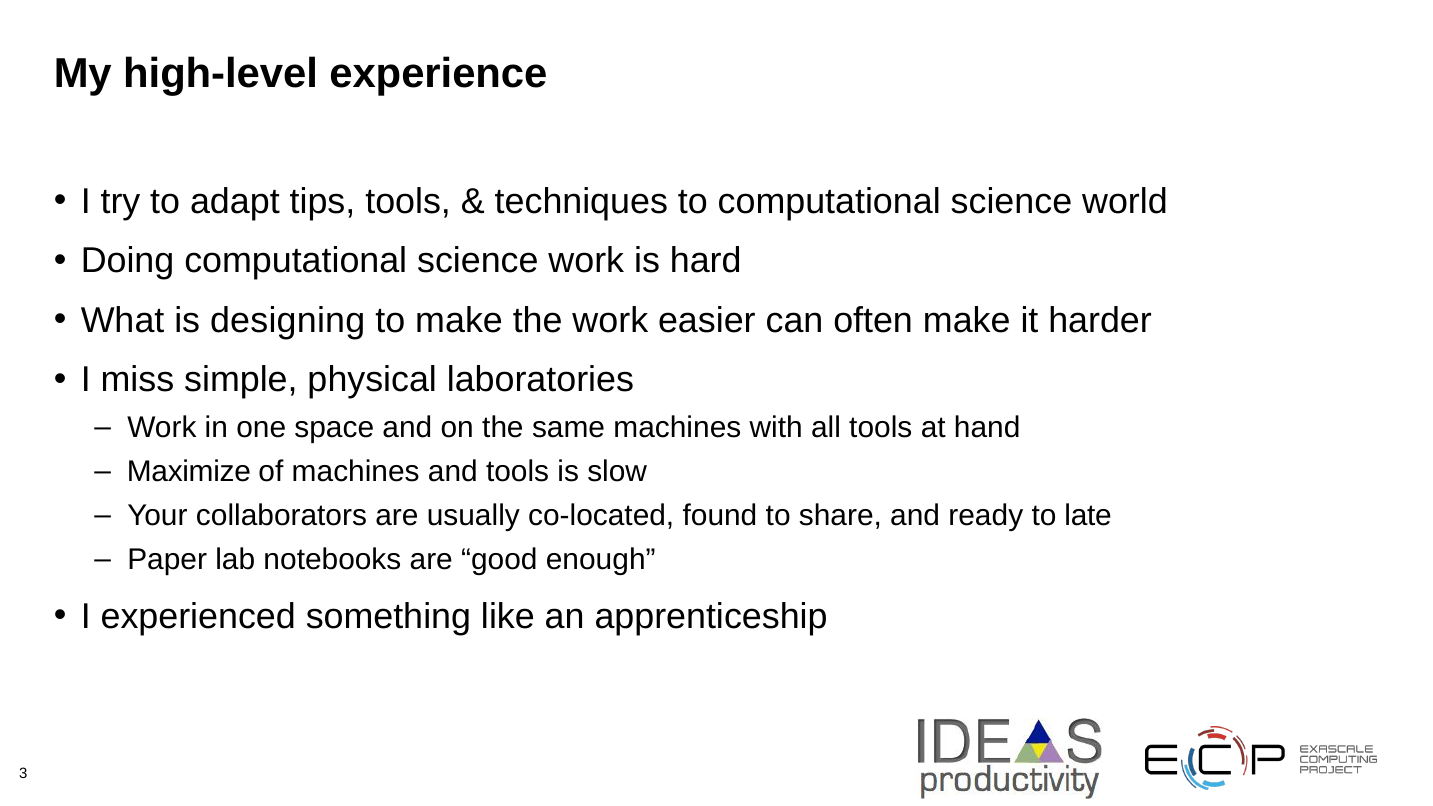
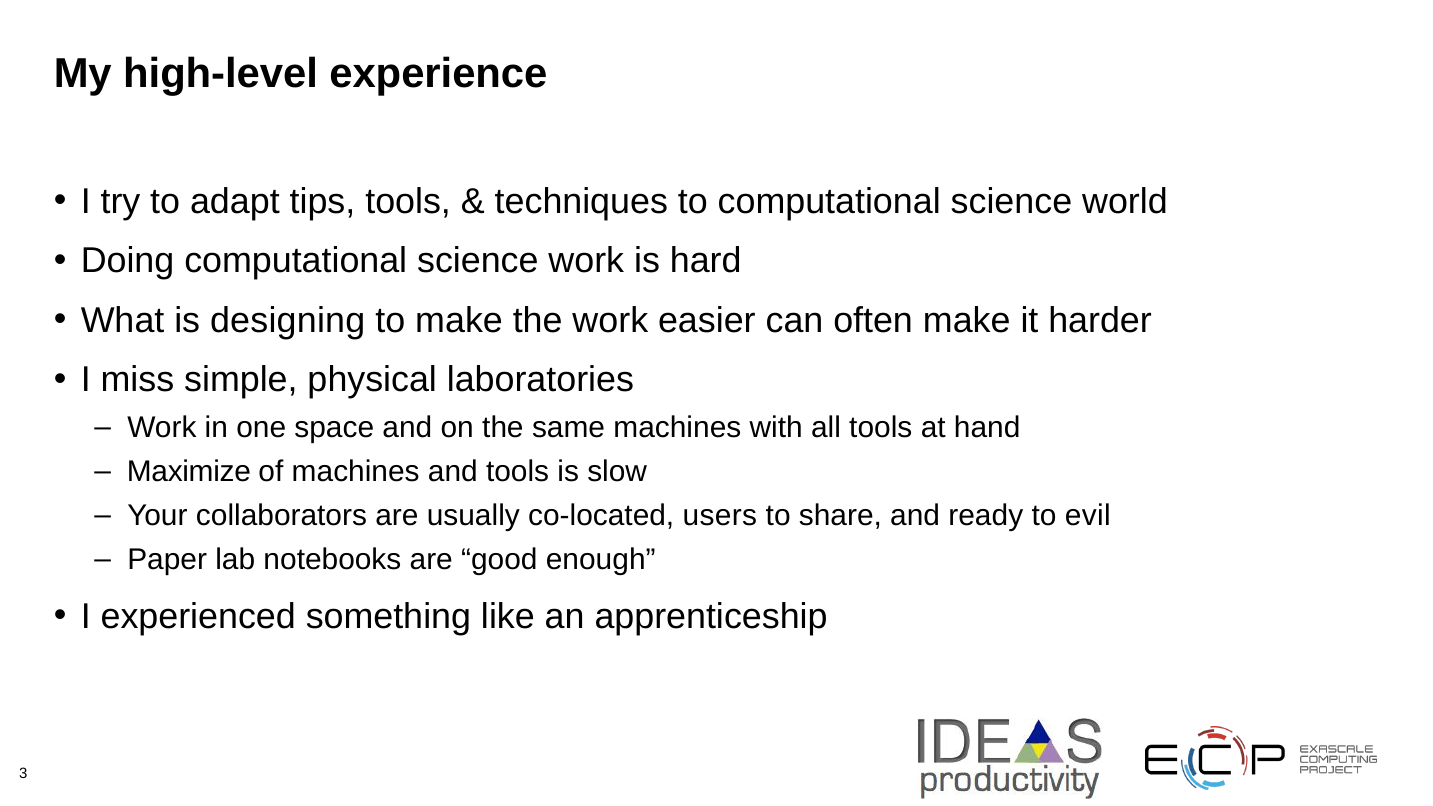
found: found -> users (720, 516)
late: late -> evil (1088, 516)
